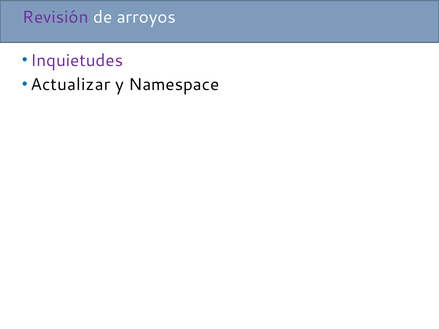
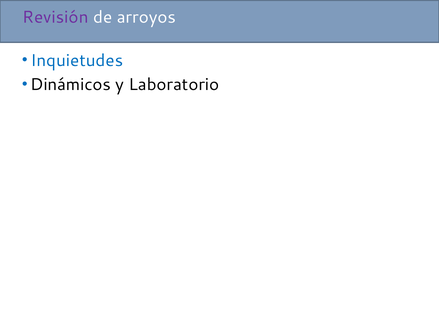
Inquietudes colour: purple -> blue (77, 60)
Actualizar: Actualizar -> Dinámicos (71, 85)
Namespace: Namespace -> Laboratorio (174, 85)
